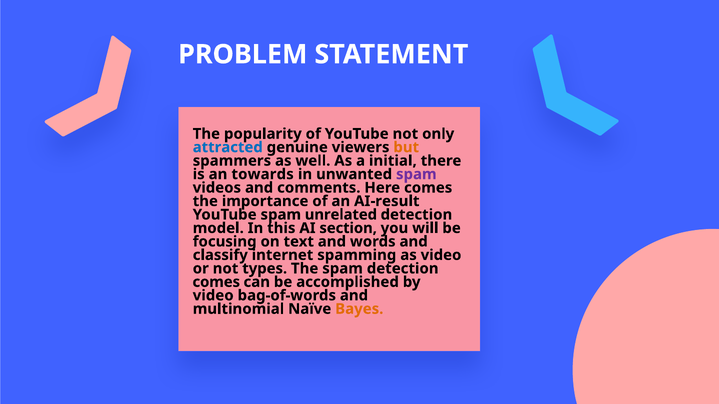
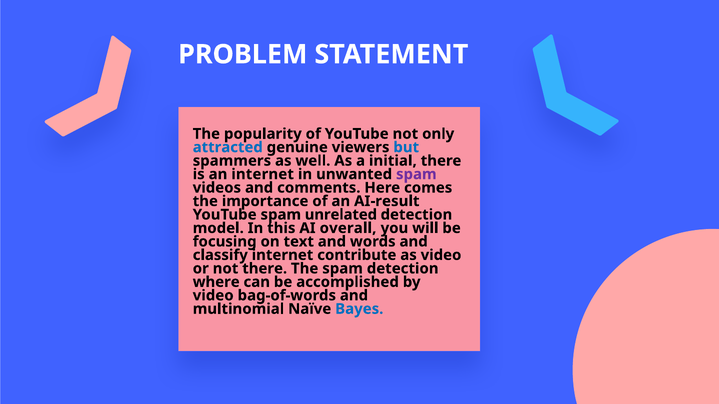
but colour: orange -> blue (406, 147)
an towards: towards -> internet (263, 174)
section: section -> overall (348, 228)
spamming: spamming -> contribute (357, 255)
not types: types -> there (265, 269)
comes: comes -> where (216, 282)
Bayes colour: orange -> blue (359, 309)
